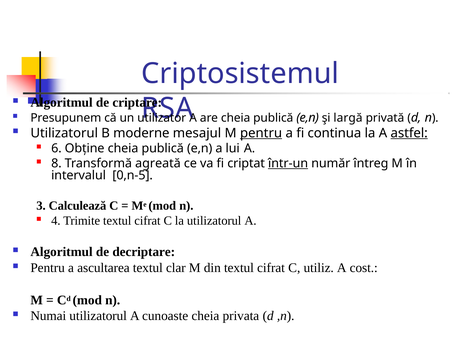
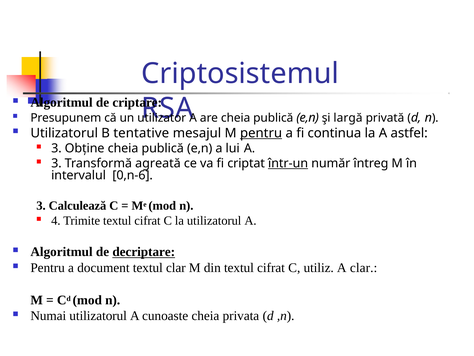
moderne: moderne -> tentative (141, 133)
astfel underline: present -> none (409, 133)
6: 6 -> 3 (56, 148)
8: 8 -> 3 (56, 163)
0,n-5: 0,n-5 -> 0,n-6 (133, 175)
decriptare underline: none -> present (144, 252)
ascultarea: ascultarea -> document (103, 267)
A cost: cost -> clar (364, 267)
